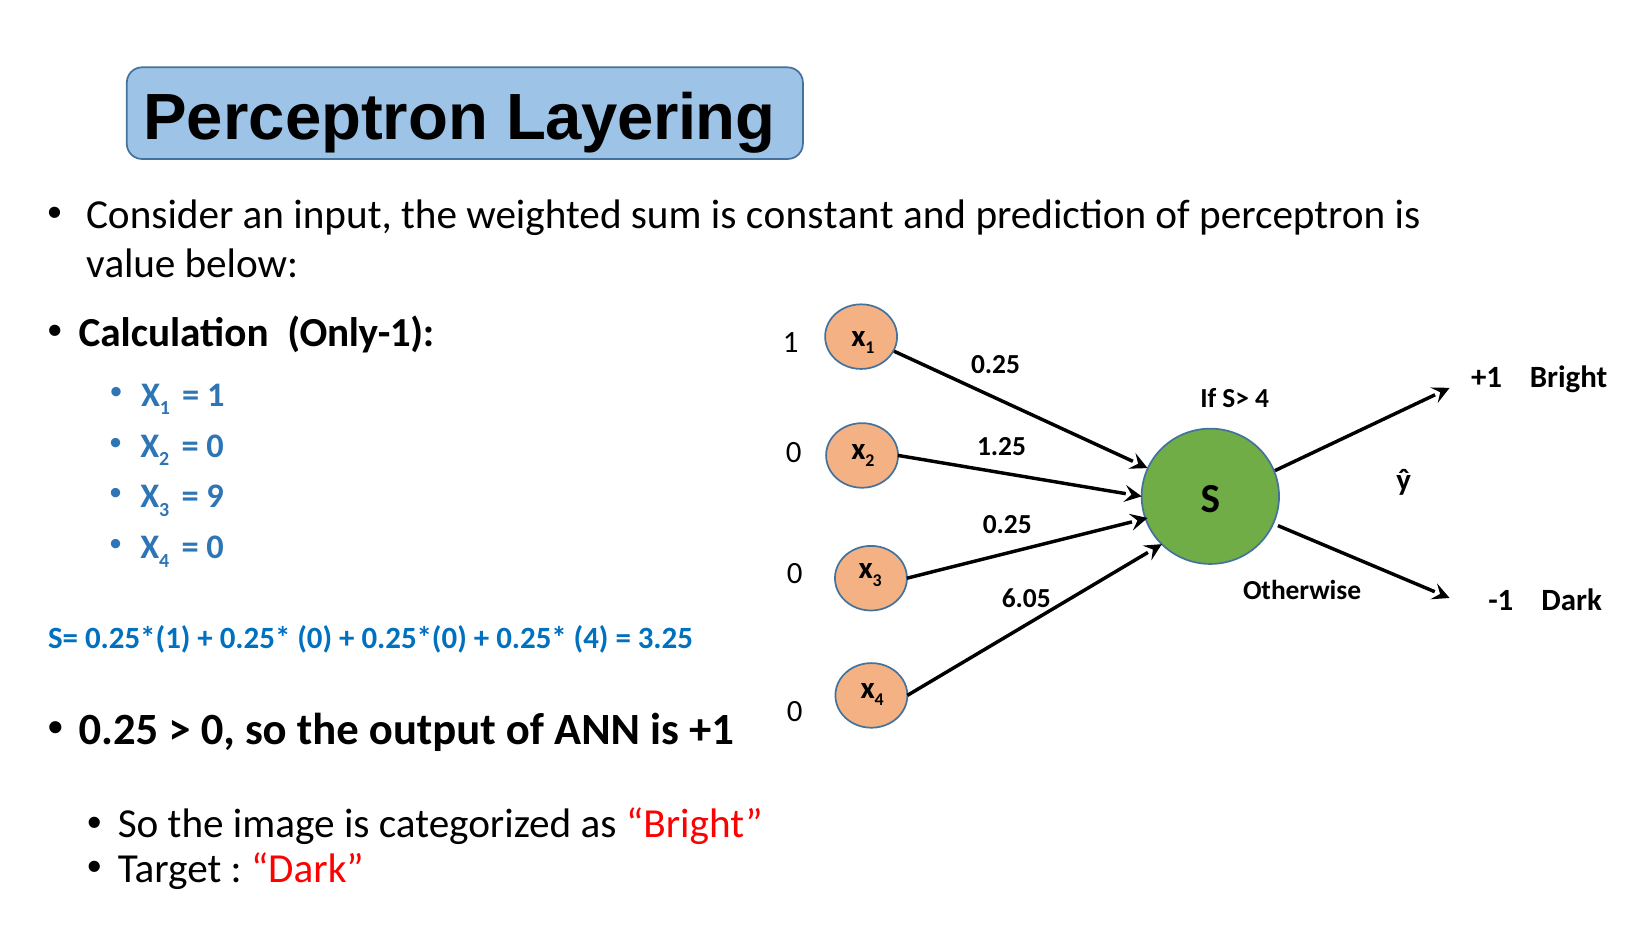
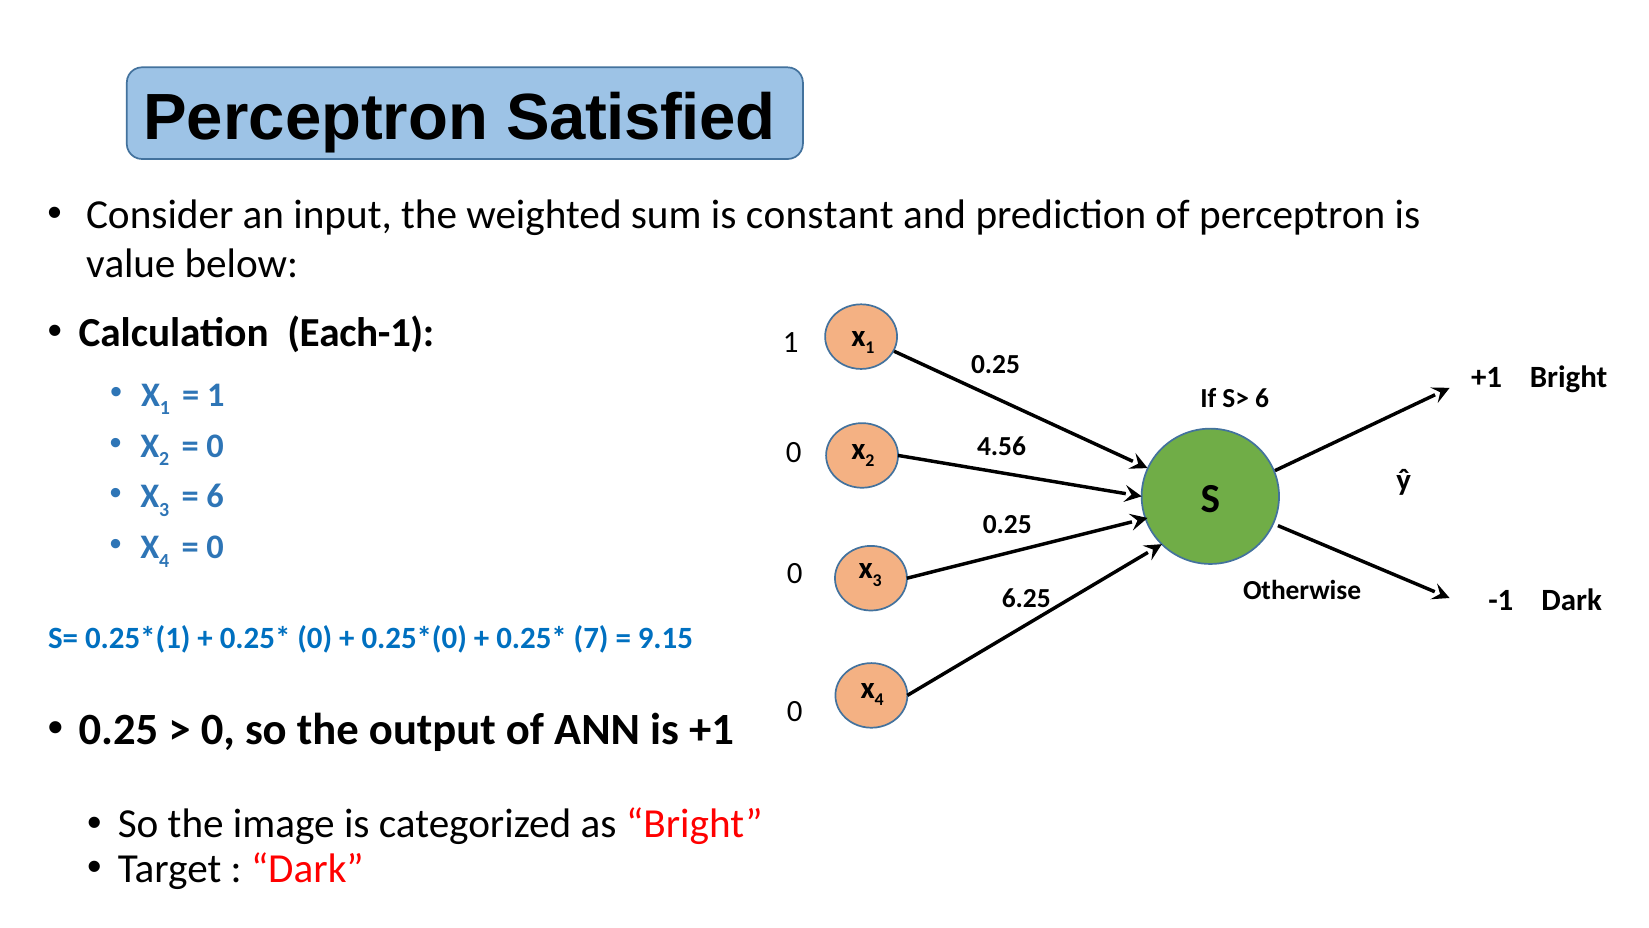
Layering: Layering -> Satisfied (641, 118)
Only-1: Only-1 -> Each-1 (361, 333)
S> 4: 4 -> 6 (1262, 398)
1.25: 1.25 -> 4.56 (1001, 446)
9: 9 -> 6 (215, 496)
6.05: 6.05 -> 6.25 (1026, 598)
4: 4 -> 7 (591, 638)
3.25: 3.25 -> 9.15 (665, 638)
